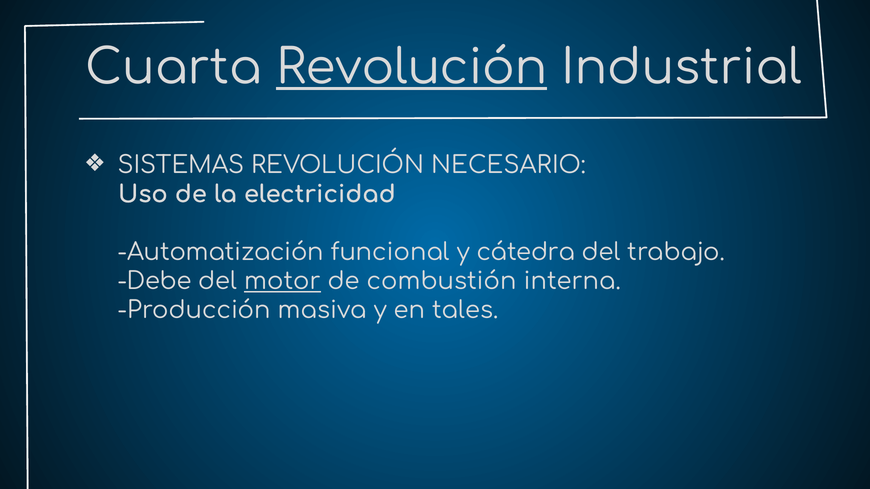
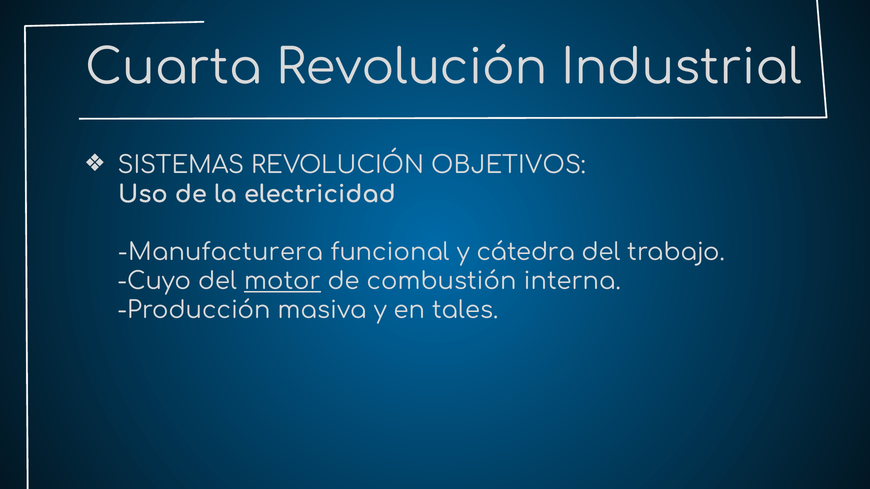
Revolución underline: present -> none (412, 68)
NECESARIO: NECESARIO -> OBJETIVOS (509, 165)
Automatización: Automatización -> Manufacturera (221, 253)
Debe: Debe -> Cuyo (155, 282)
